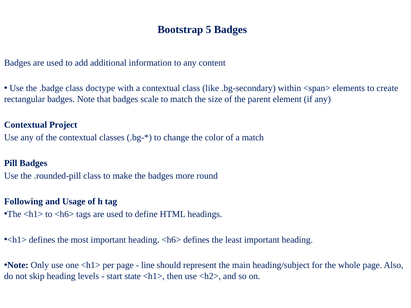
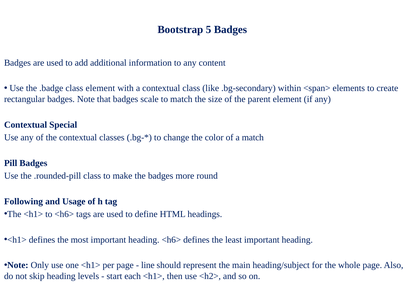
class doctype: doctype -> element (100, 88)
Project: Project -> Special (63, 125)
state: state -> each (133, 276)
